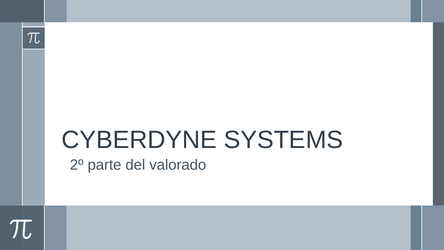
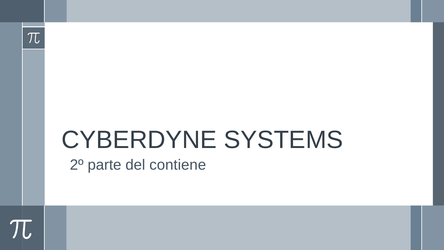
valorado: valorado -> contiene (178, 165)
